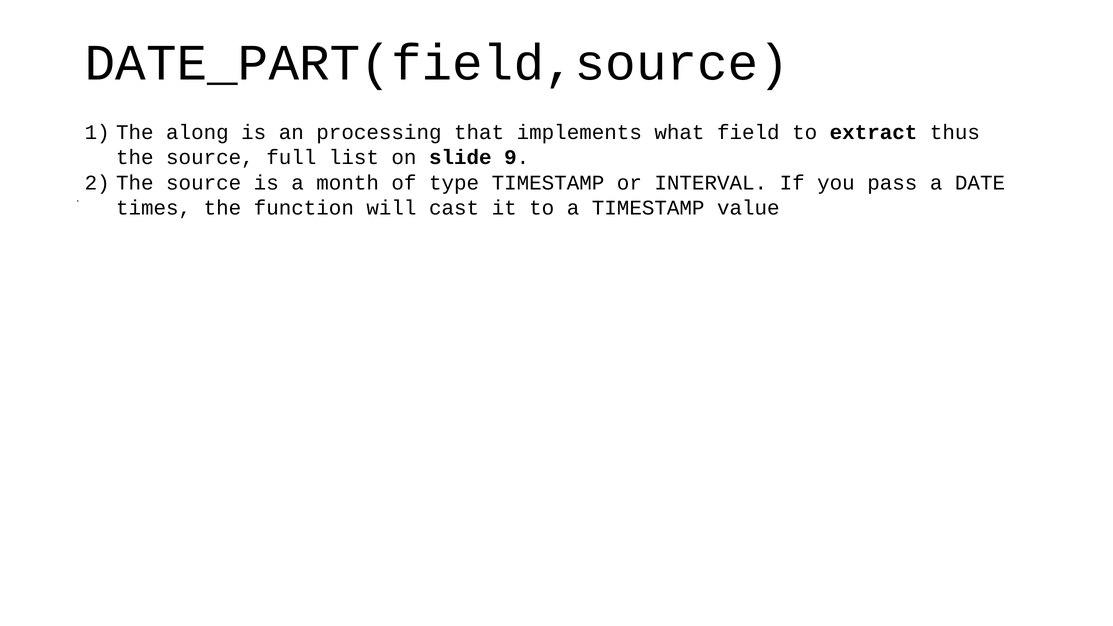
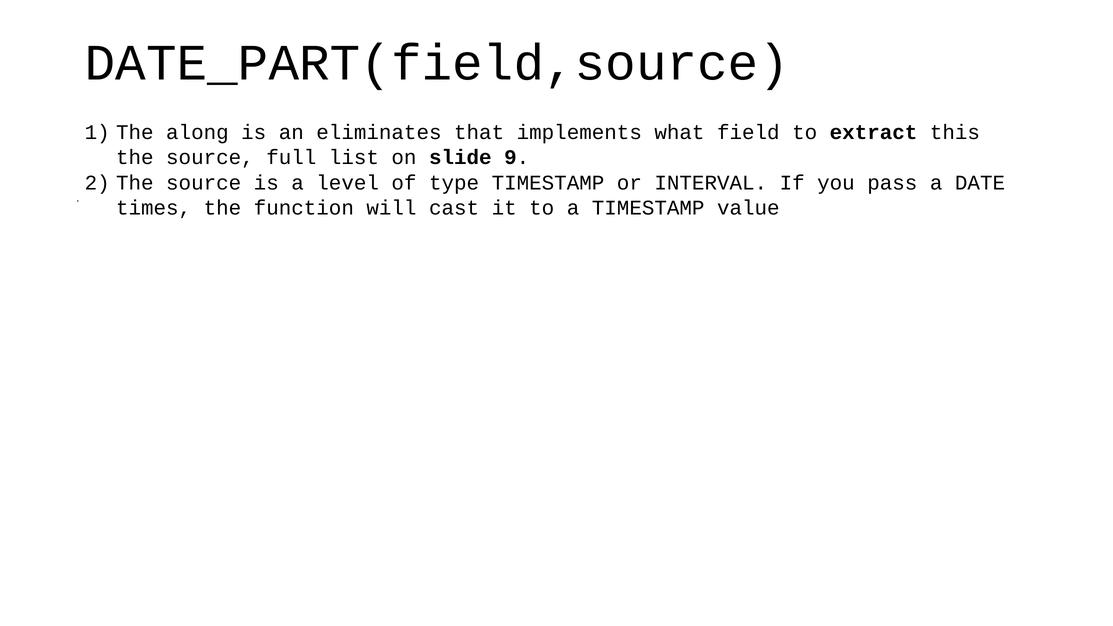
processing: processing -> eliminates (379, 133)
thus: thus -> this (955, 133)
month: month -> level (348, 183)
